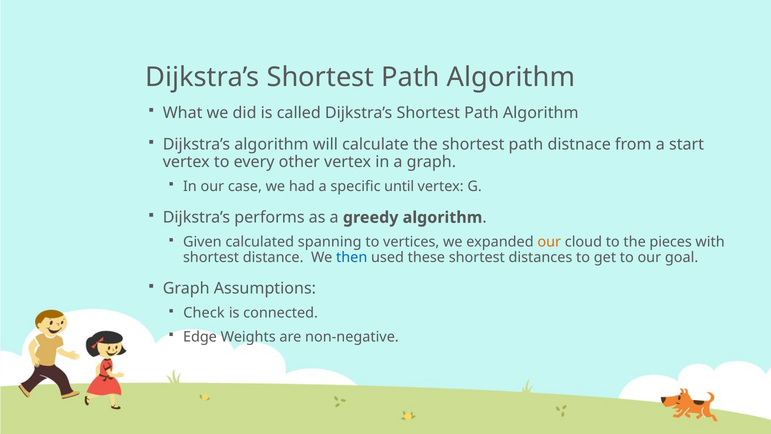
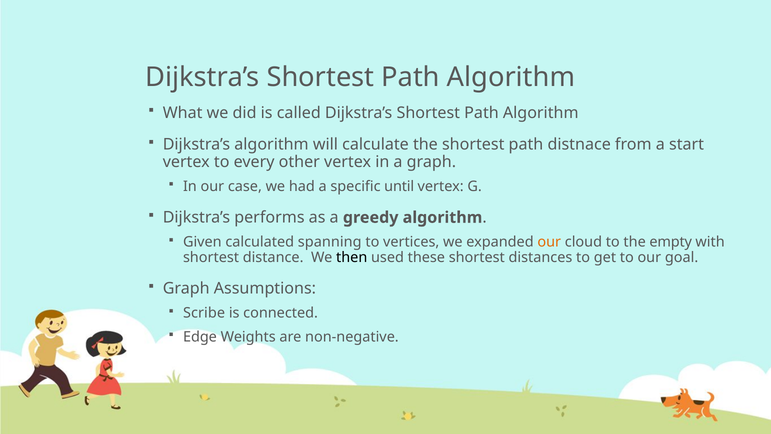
pieces: pieces -> empty (671, 242)
then colour: blue -> black (352, 258)
Check: Check -> Scribe (204, 313)
